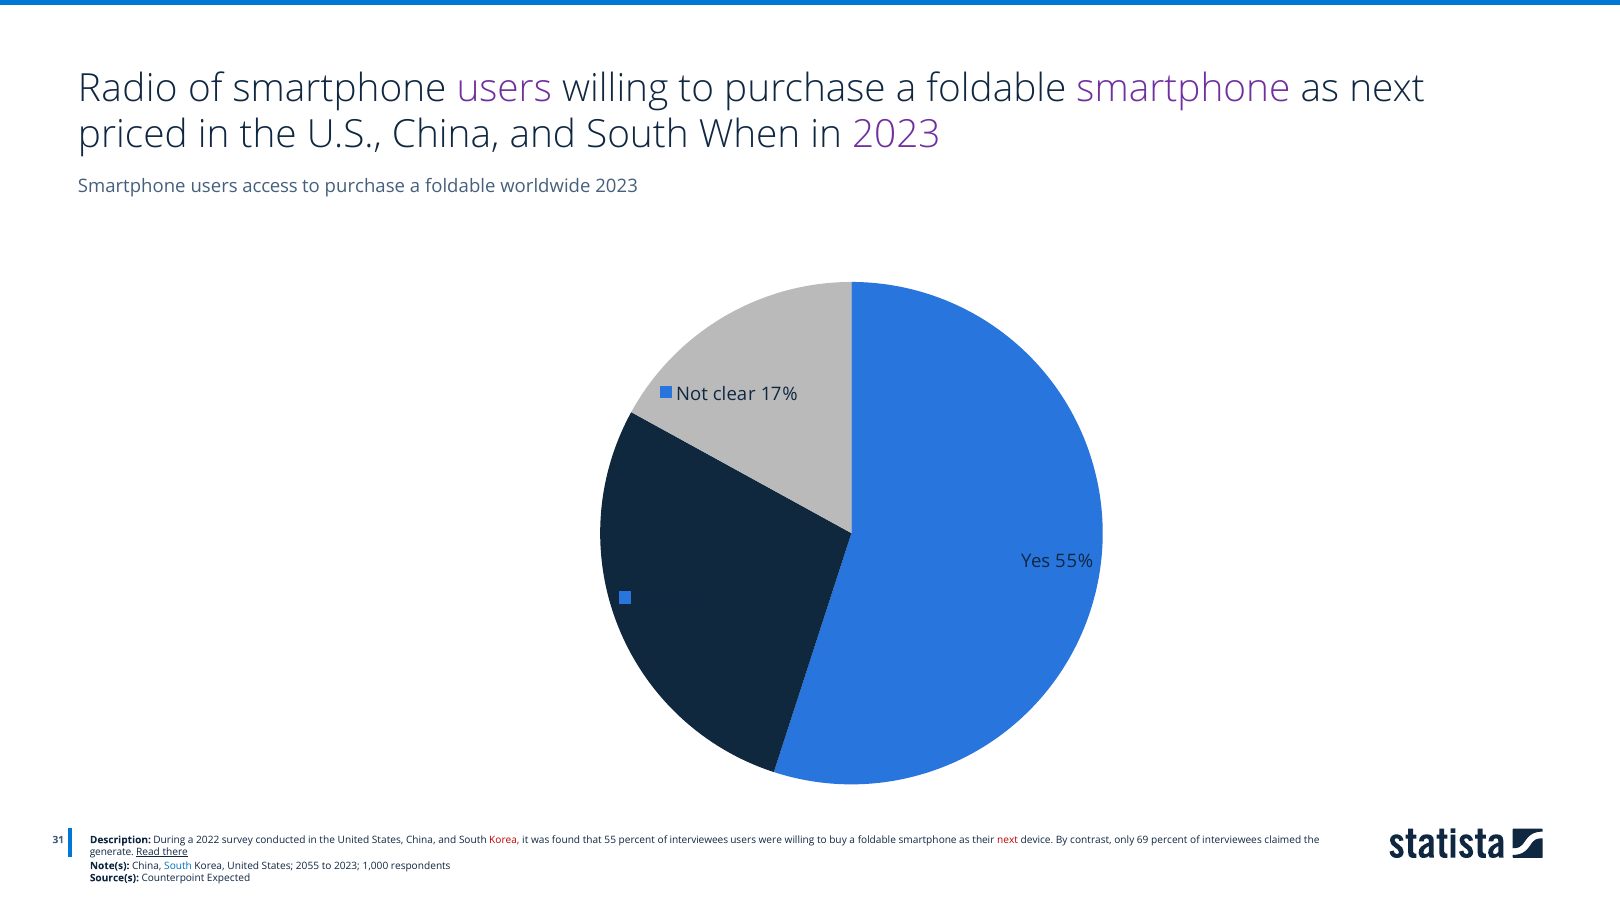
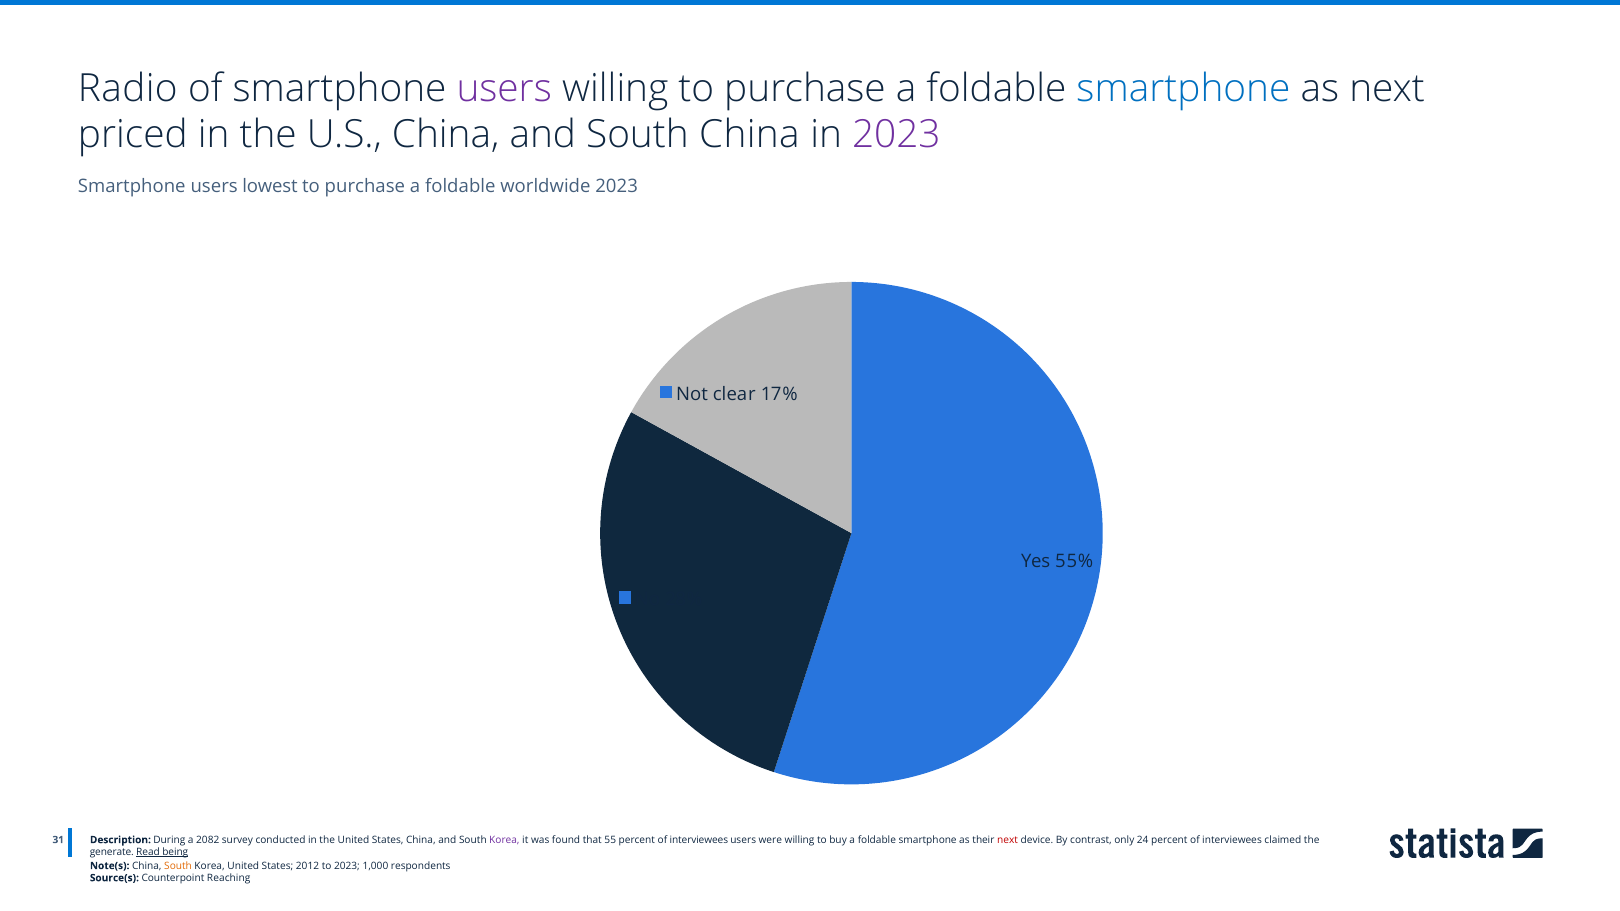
smartphone colour: purple -> blue (1183, 89)
South When: When -> China (749, 135)
access: access -> lowest (270, 186)
2022: 2022 -> 2082 (208, 840)
Korea colour: red -> purple (504, 840)
69: 69 -> 24 (1143, 840)
there: there -> being (175, 852)
South colour: blue -> orange (178, 866)
2055: 2055 -> 2012 (308, 866)
Expected: Expected -> Reaching (229, 878)
